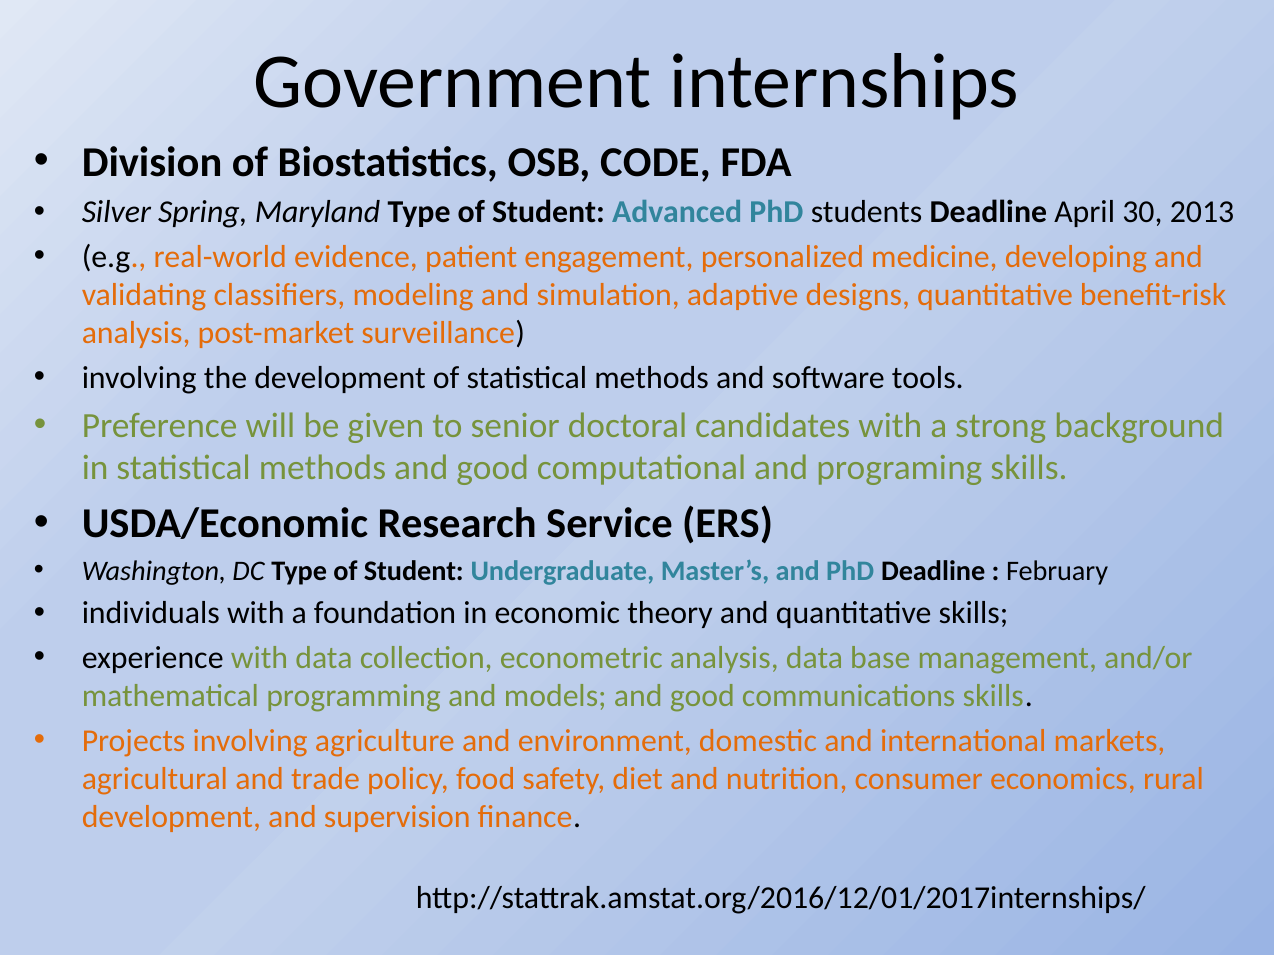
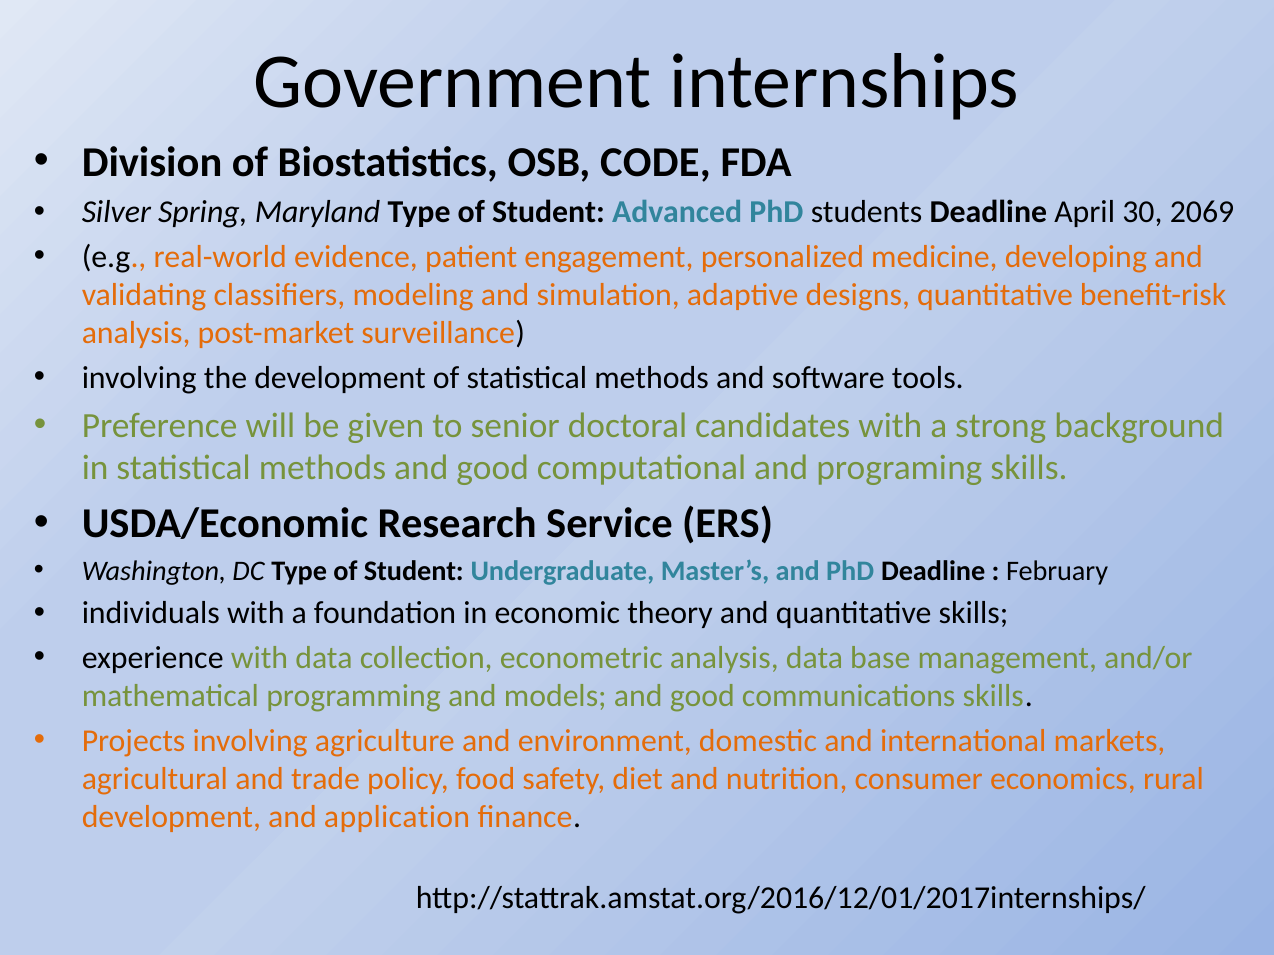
2013: 2013 -> 2069 (1202, 212)
supervision: supervision -> application (397, 818)
